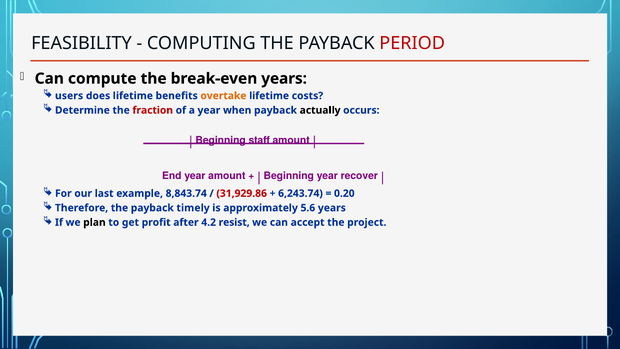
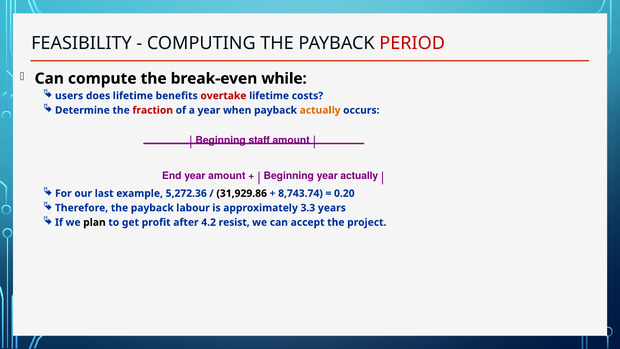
break-even years: years -> while (284, 79)
overtake colour: orange -> red (223, 96)
actually colour: black -> orange (320, 110)
year recover: recover -> actually (359, 176)
8,843.74: 8,843.74 -> 5,272.36 (186, 193)
31,929.86 colour: red -> black (242, 193)
6,243.74: 6,243.74 -> 8,743.74 (300, 193)
timely: timely -> labour (193, 208)
5.6: 5.6 -> 3.3 (308, 208)
